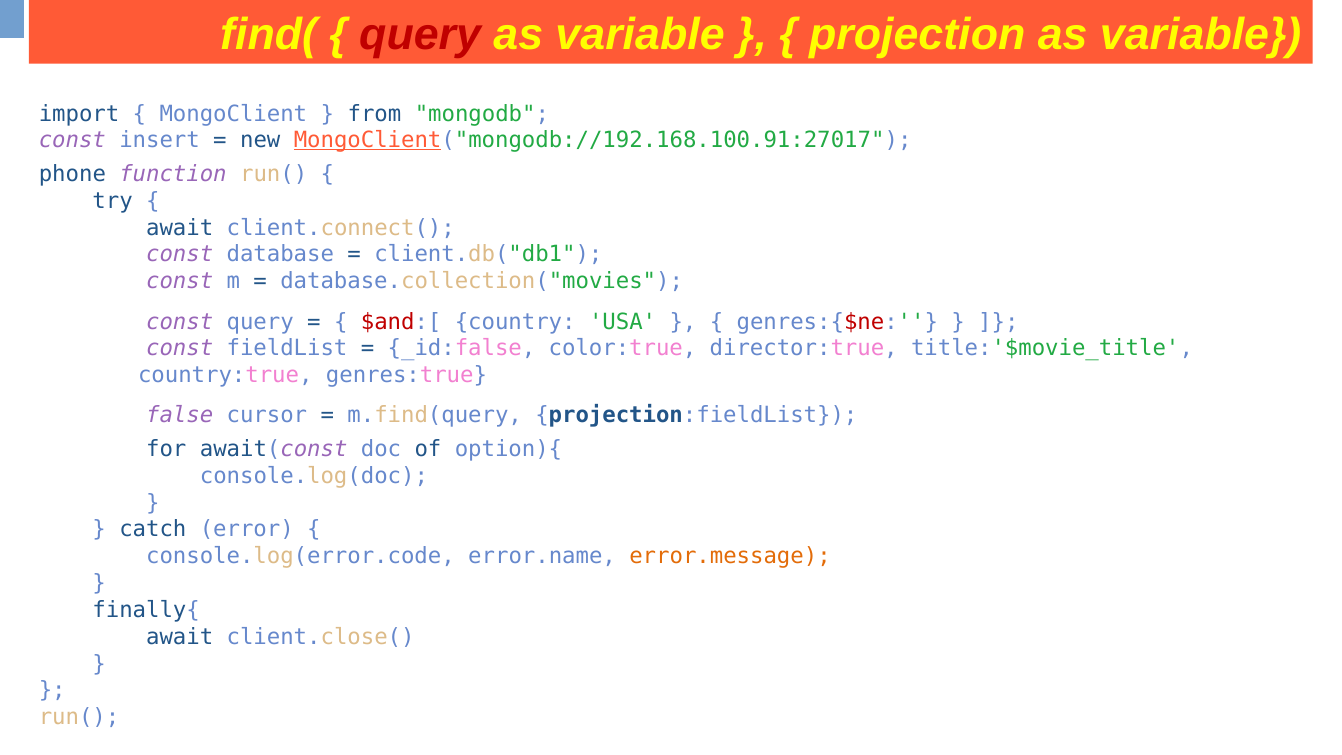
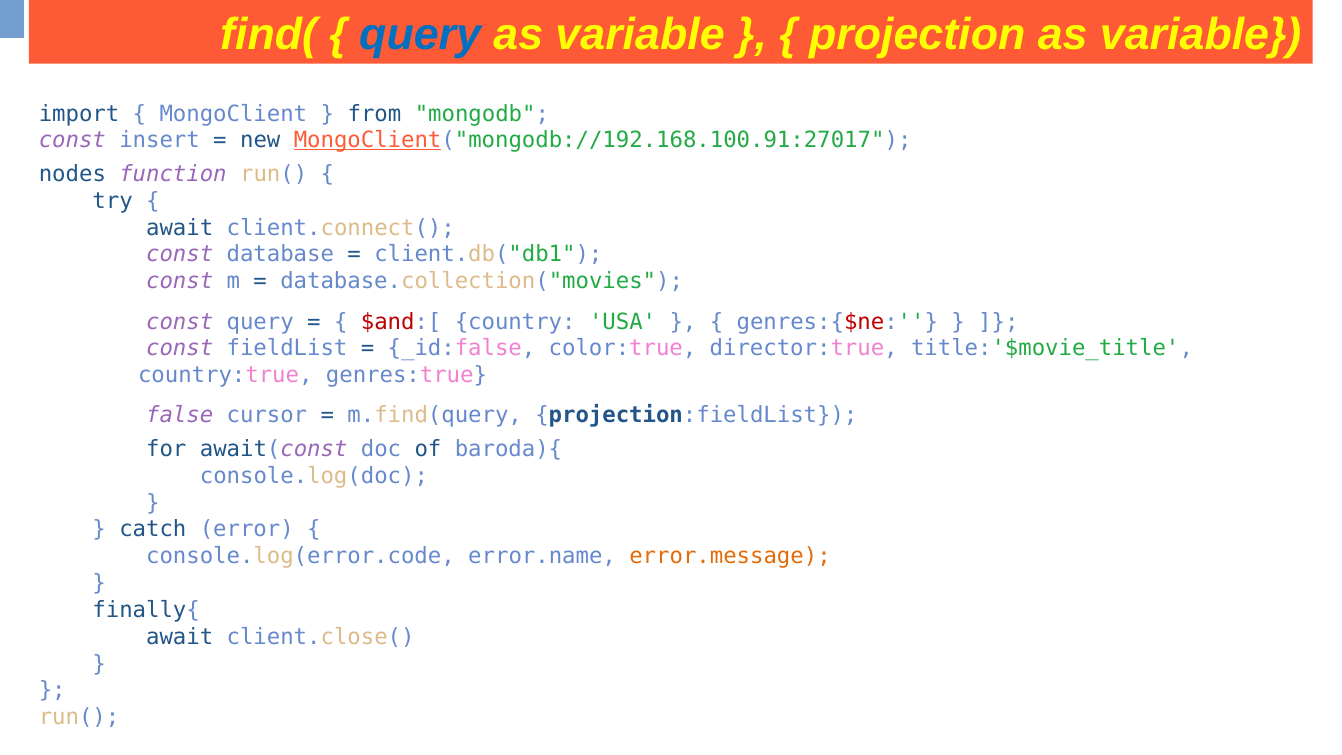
query colour: red -> blue (420, 35)
phone: phone -> nodes (72, 174)
option){: option){ -> baroda){ (508, 449)
